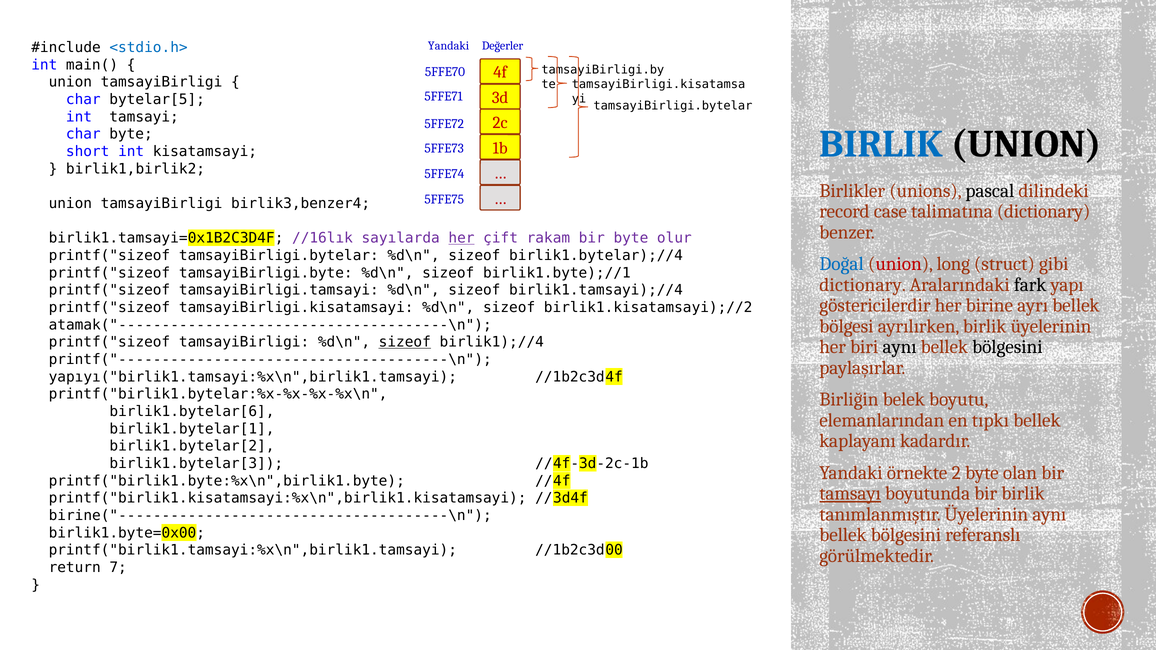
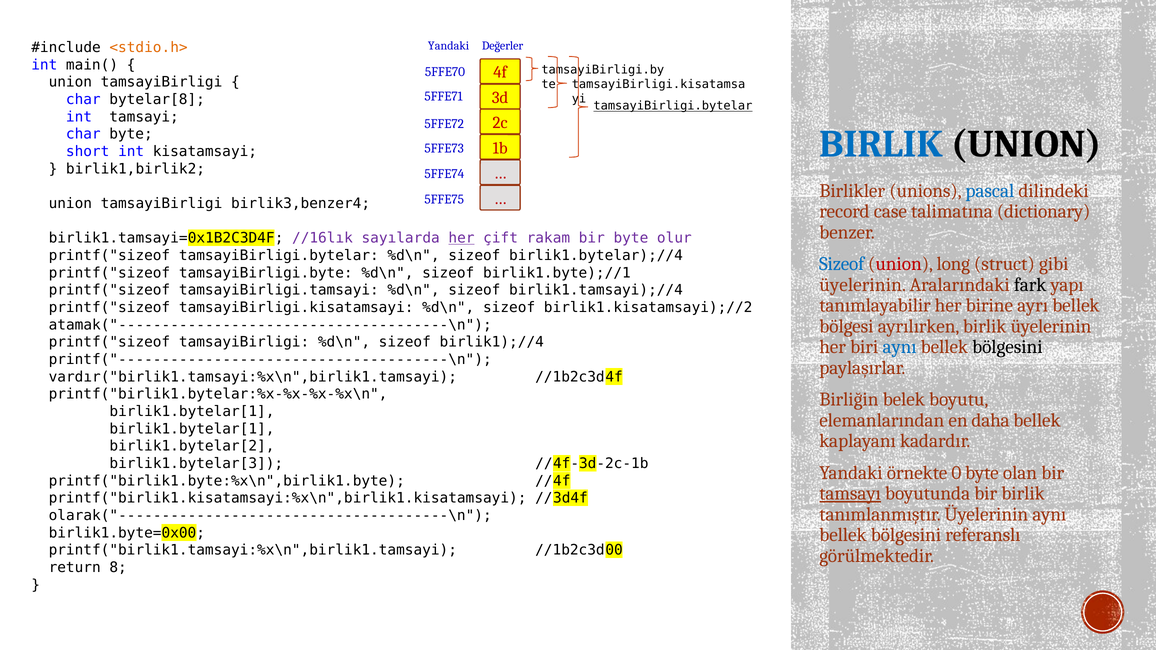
<stdio.h> colour: blue -> orange (149, 47)
bytelar[5: bytelar[5 -> bytelar[8 (157, 99)
tamsayiBirligi.bytelar underline: none -> present (673, 106)
pascal colour: black -> blue (990, 191)
Doğal: Doğal -> Sizeof (842, 264)
dictionary: dictionary -> üyelerinin (863, 285)
göstericilerdir: göstericilerdir -> tanımlayabilir (875, 306)
sizeof underline: present -> none (405, 342)
aynı colour: black -> blue (900, 347)
yapıyı("birlik1.tamsayi:%x\n",birlik1.tamsayi: yapıyı("birlik1.tamsayi:%x\n",birlik1.tamsayi -> vardır("birlik1.tamsayi:%x\n",birlik1.tamsayi (253, 377)
birlik1.bytelar[6: birlik1.bytelar[6 -> birlik1.bytelar[1 (192, 412)
tıpkı: tıpkı -> daha (991, 420)
2: 2 -> 0 (956, 473)
birine("--------------------------------------\n: birine("--------------------------------------\n -> olarak("--------------------------------------\n (270, 516)
7: 7 -> 8 (118, 568)
